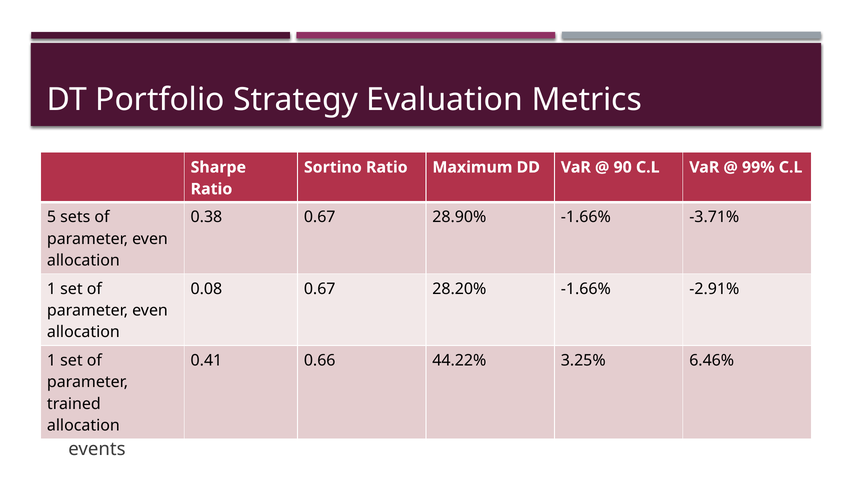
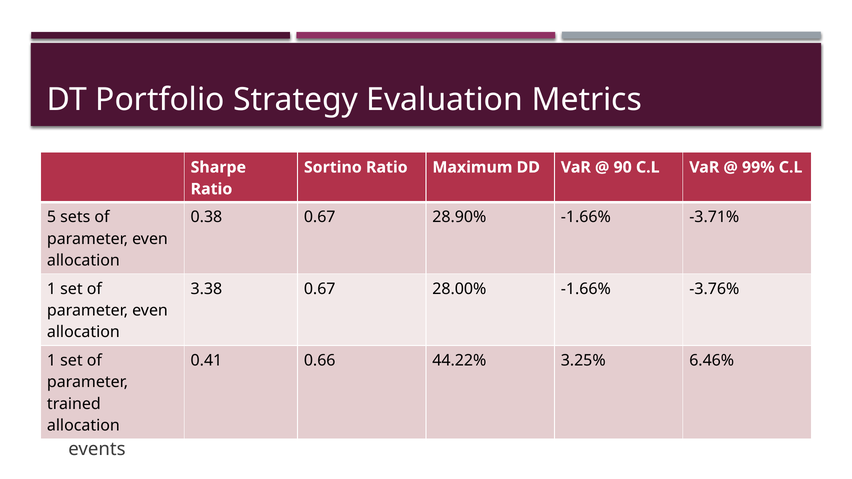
0.08: 0.08 -> 3.38 (206, 289)
28.20%: 28.20% -> 28.00% (459, 289)
-2.91%: -2.91% -> -3.76% (714, 289)
